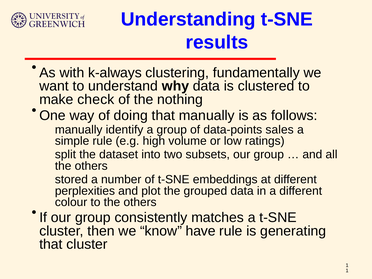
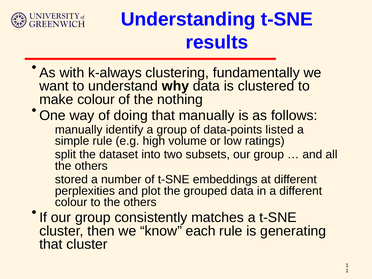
make check: check -> colour (96, 99)
sales: sales -> listed (280, 130)
have: have -> each (201, 231)
